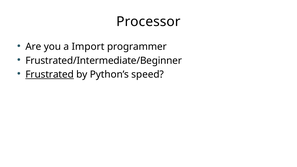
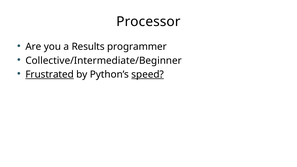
Import: Import -> Results (88, 47)
Frustrated/Intermediate/Beginner: Frustrated/Intermediate/Beginner -> Collective/Intermediate/Beginner (104, 61)
speed underline: none -> present (148, 74)
